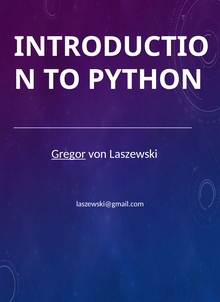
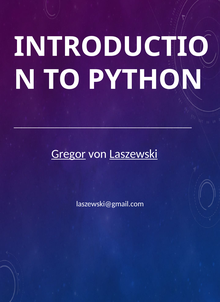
Laszewski underline: none -> present (134, 154)
